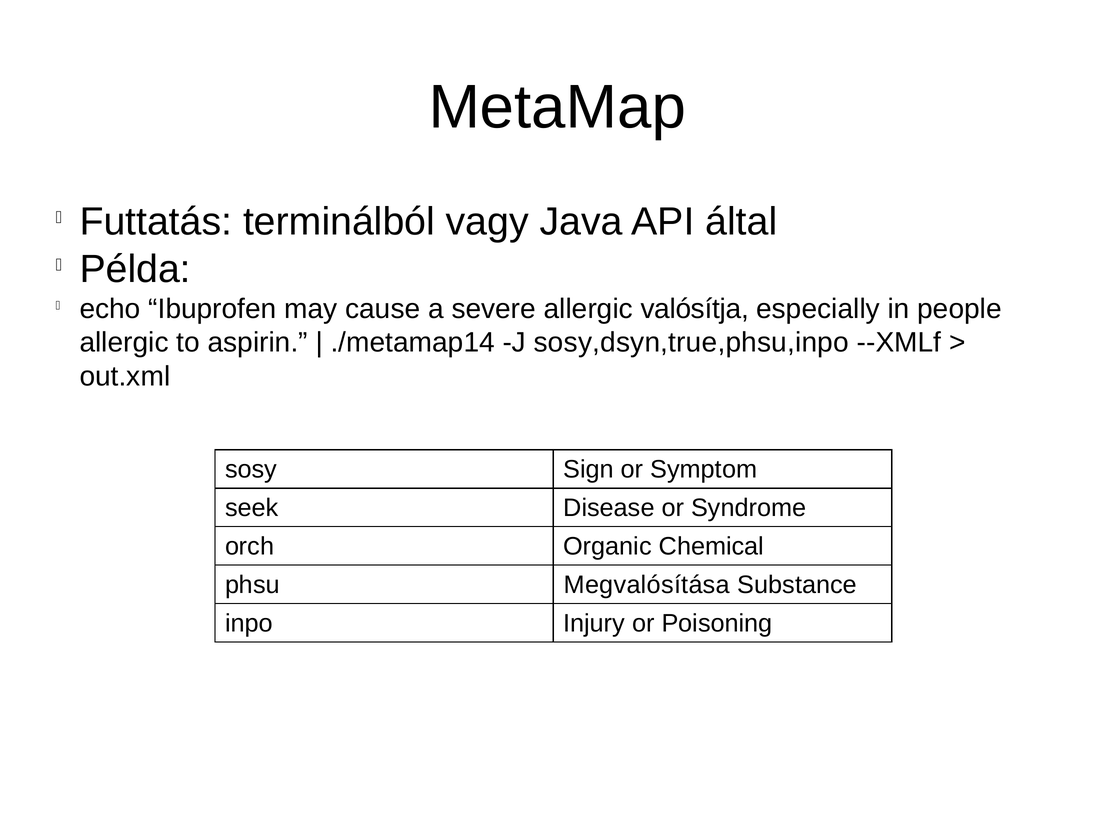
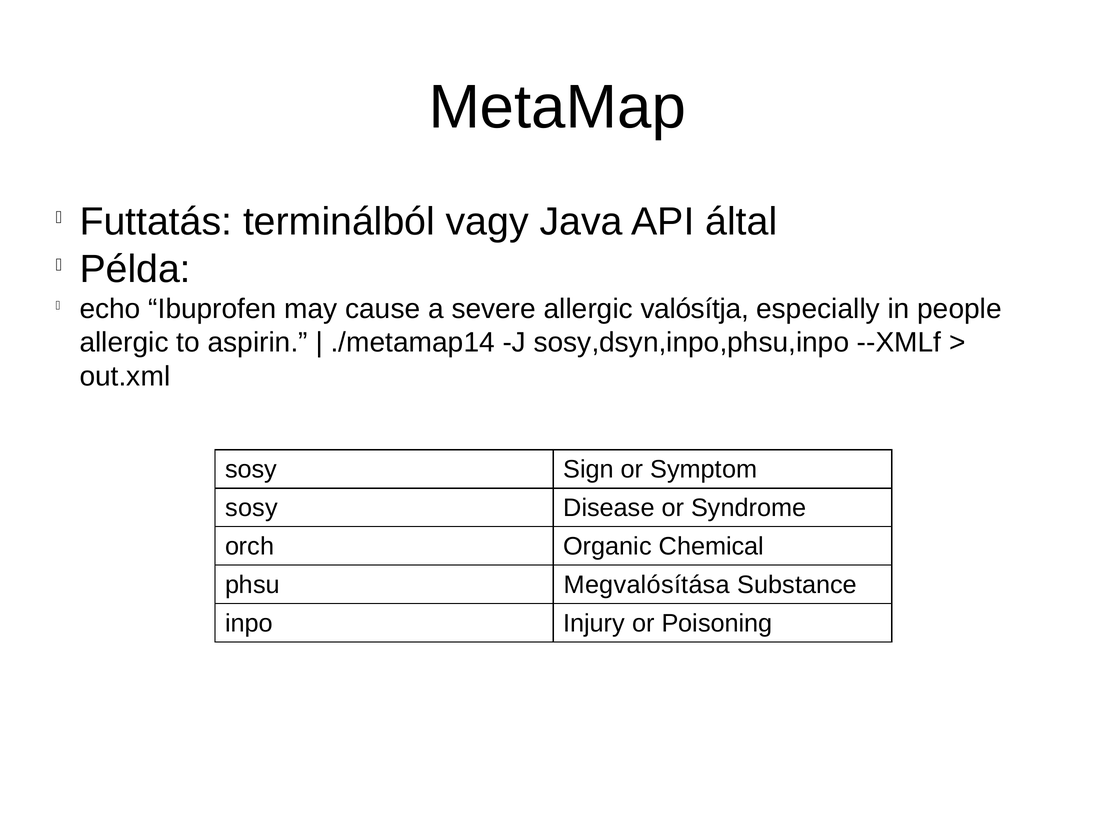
sosy,dsyn,true,phsu,inpo: sosy,dsyn,true,phsu,inpo -> sosy,dsyn,inpo,phsu,inpo (691, 343)
seek: seek -> sosy (252, 508)
